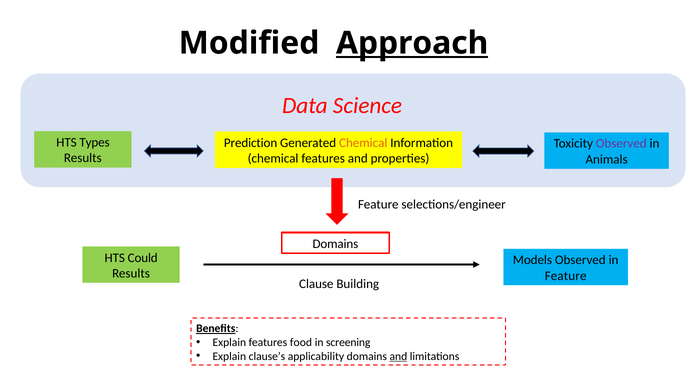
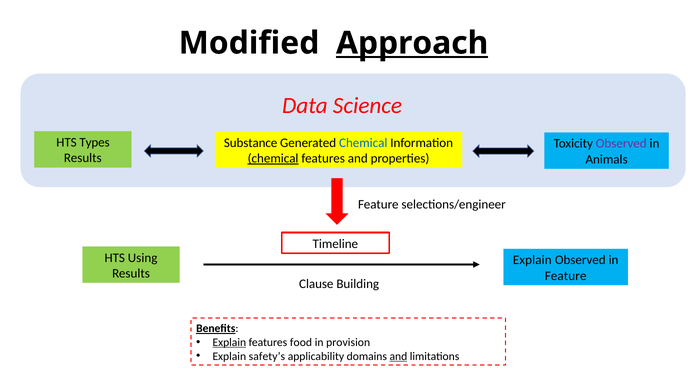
Prediction: Prediction -> Substance (251, 143)
Chemical colour: orange -> blue (363, 143)
chemical underline: none -> present (273, 159)
Domains: Domains -> Timeline (335, 244)
Could: Could -> Using (143, 258)
Models: Models -> Explain (532, 260)
Explain underline: none -> present (229, 343)
screening: screening -> provision (348, 343)
clause’s: clause’s -> safety’s (267, 357)
